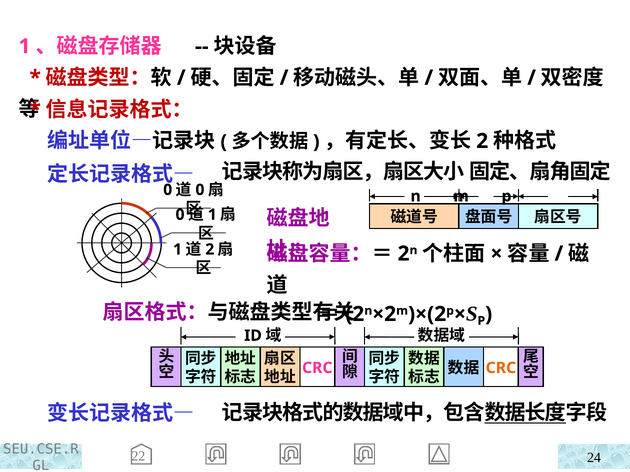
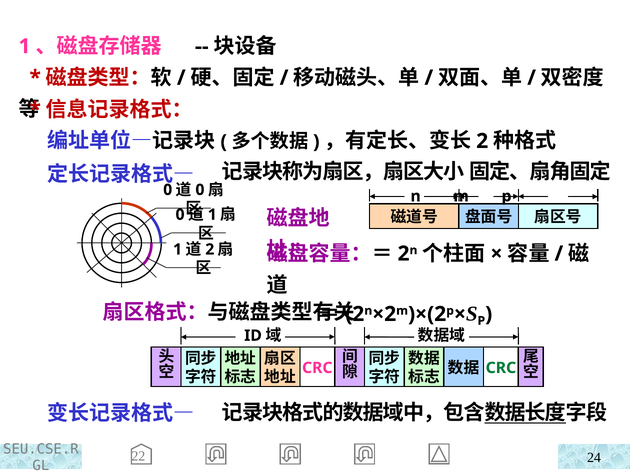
CRC colour: orange -> green (501, 368)
